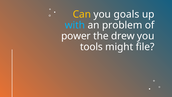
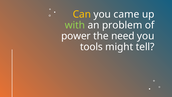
goals: goals -> came (126, 14)
with colour: light blue -> light green (75, 25)
drew: drew -> need (123, 36)
file: file -> tell (145, 47)
